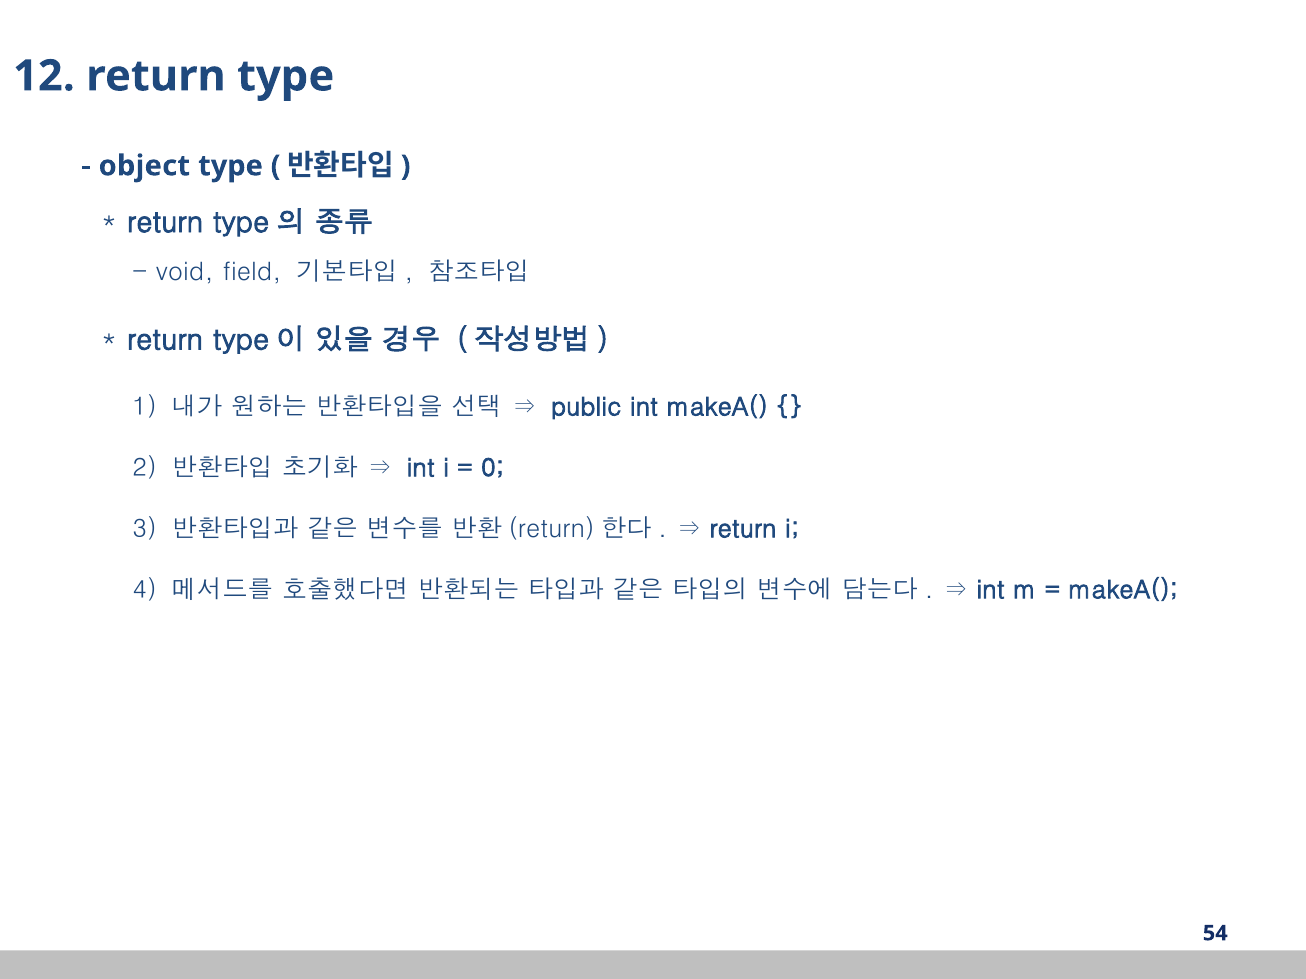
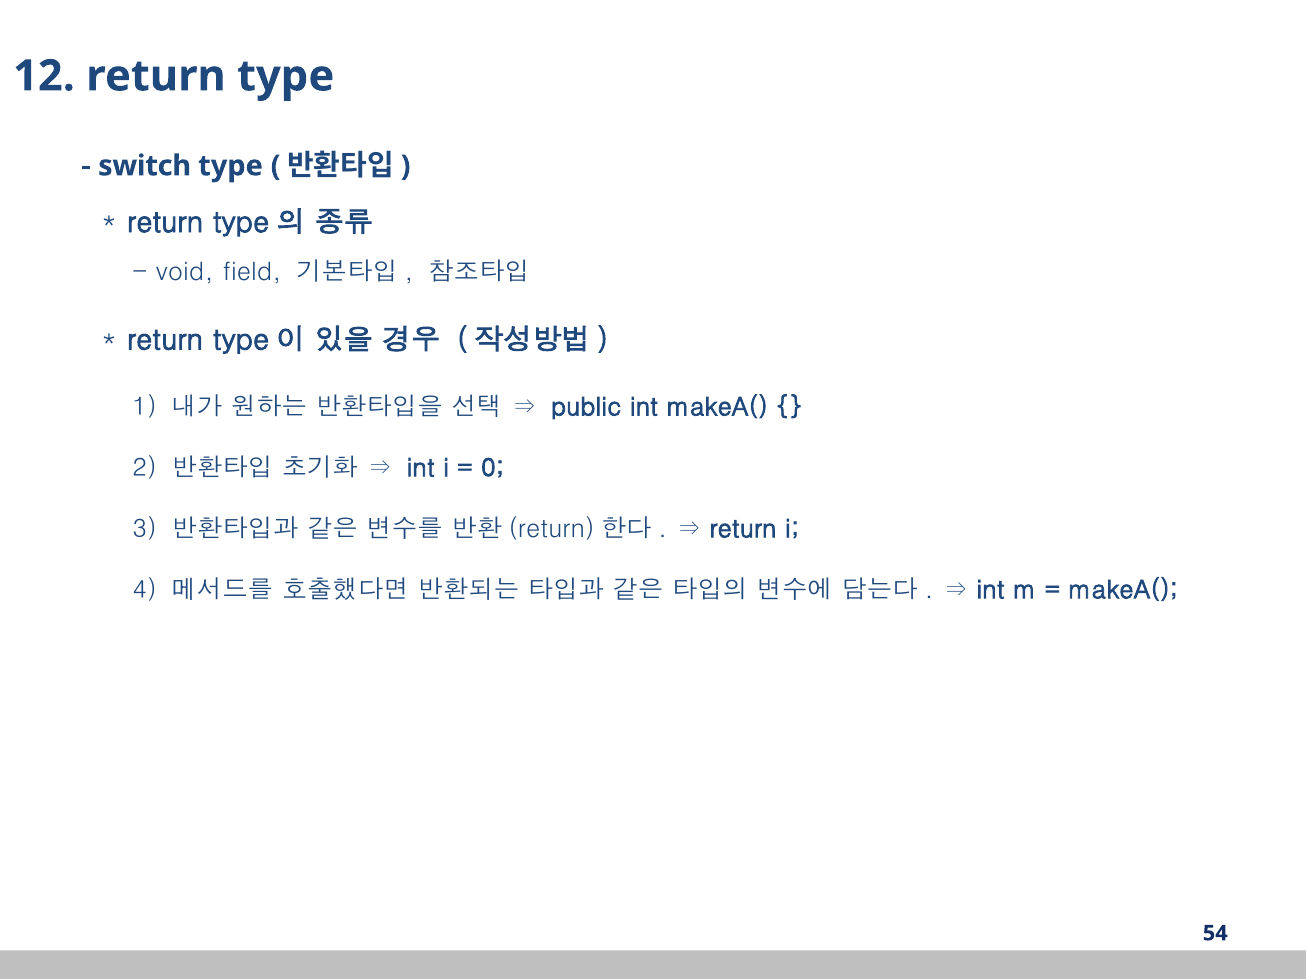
object: object -> switch (145, 166)
